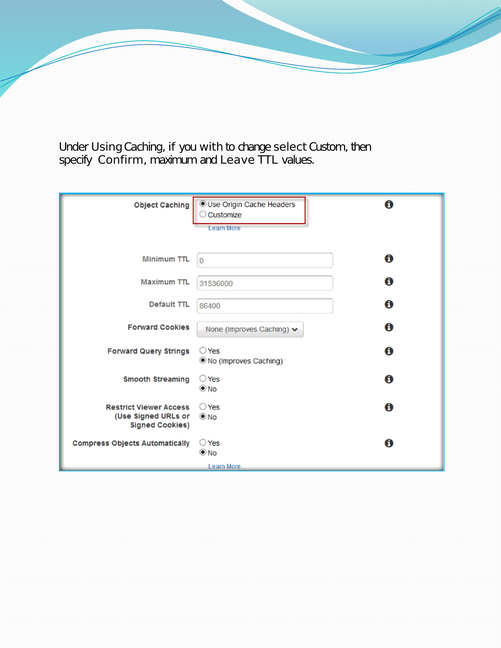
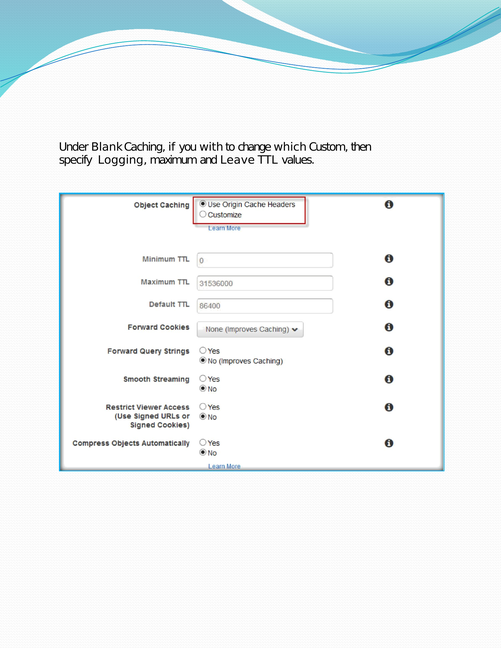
Using: Using -> Blank (107, 147)
select: select -> which (290, 147)
Confirm: Confirm -> Logging (122, 160)
